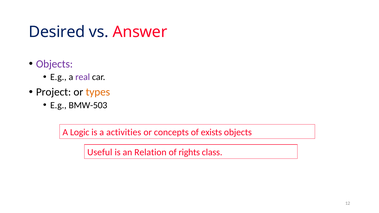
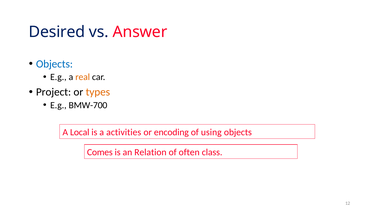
Objects colour: purple -> blue (54, 64)
real colour: purple -> orange (83, 77)
BMW-503: BMW-503 -> BMW-700 (88, 105)
Logic: Logic -> Local (80, 132)
concepts: concepts -> encoding (171, 132)
exists: exists -> using (211, 132)
Useful: Useful -> Comes (100, 152)
rights: rights -> often (189, 152)
